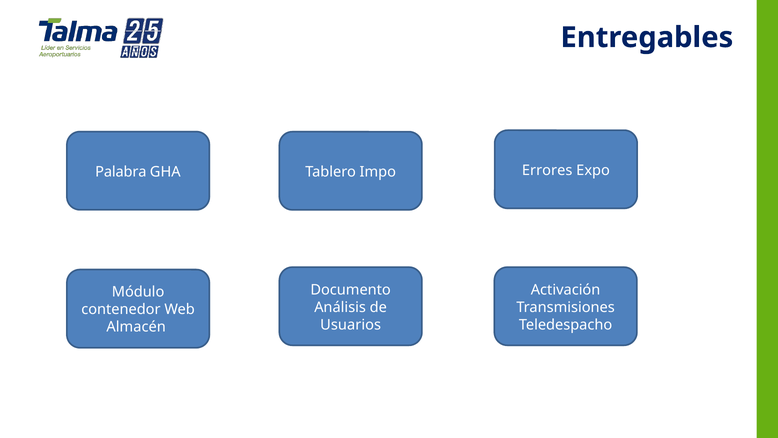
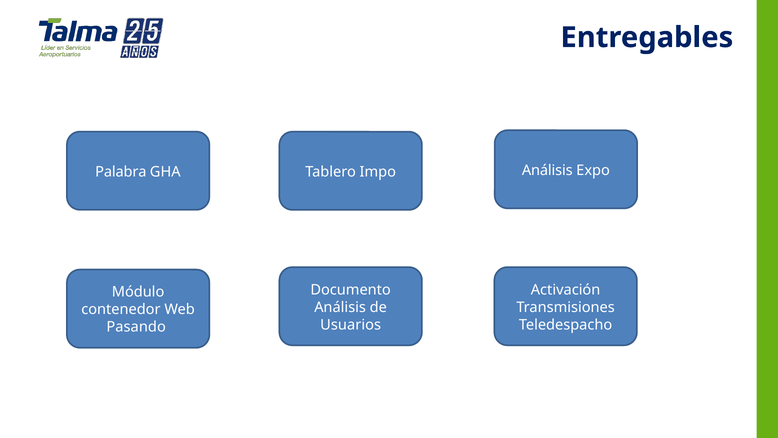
Impo Errores: Errores -> Análisis (547, 170)
Almacén: Almacén -> Pasando (136, 327)
